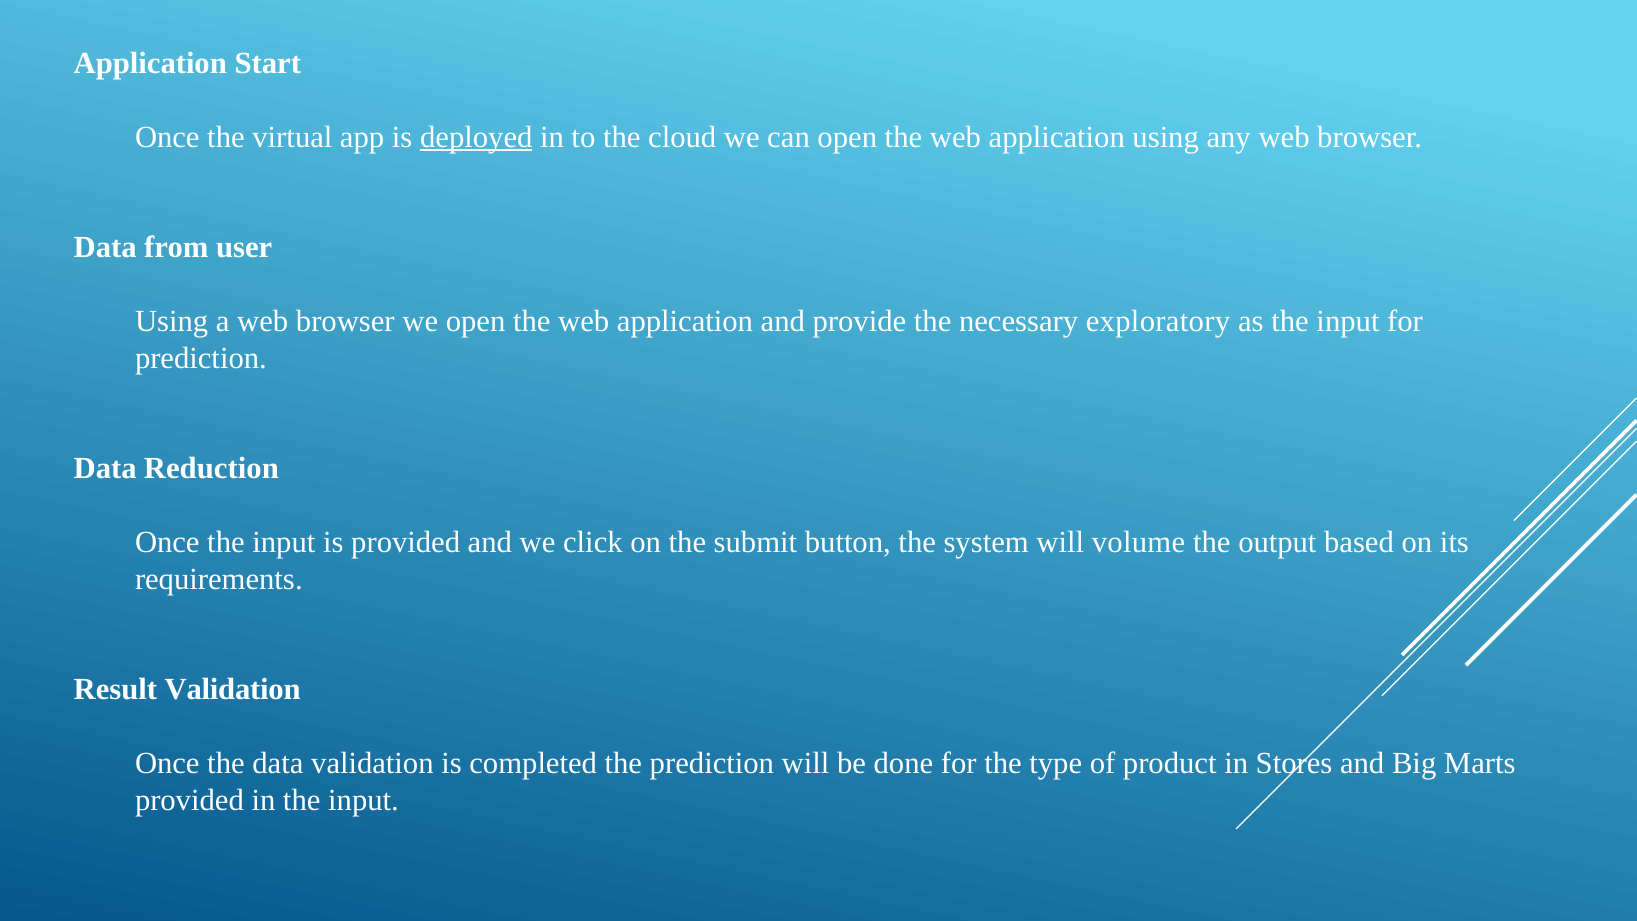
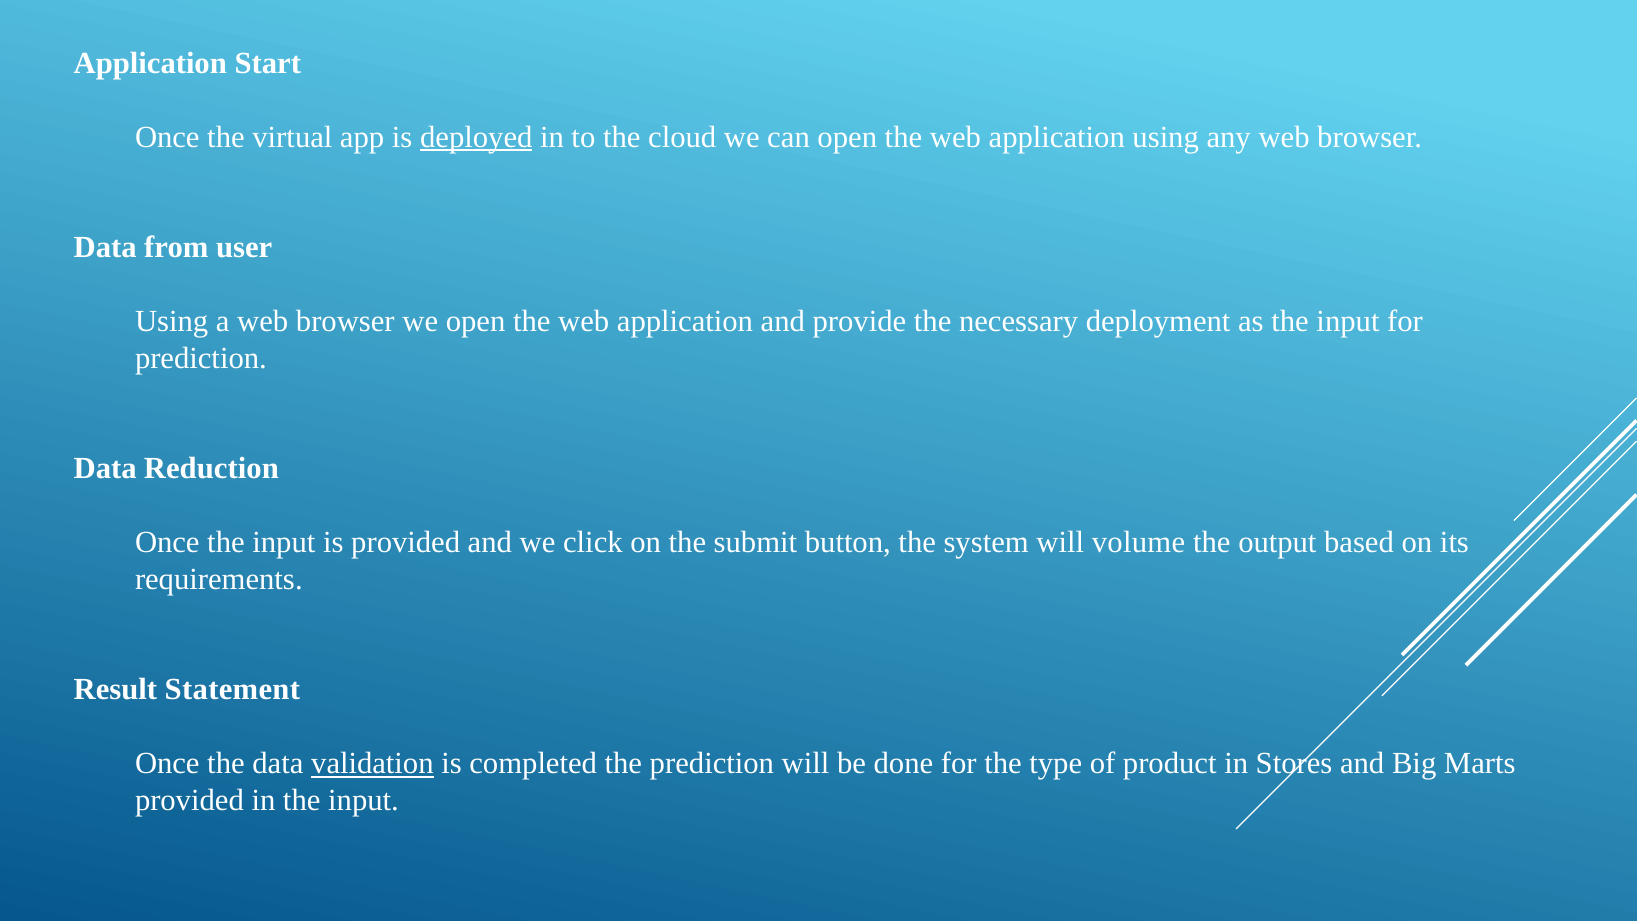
exploratory: exploratory -> deployment (1158, 321)
Result Validation: Validation -> Statement (232, 690)
validation underline: none -> present (372, 763)
